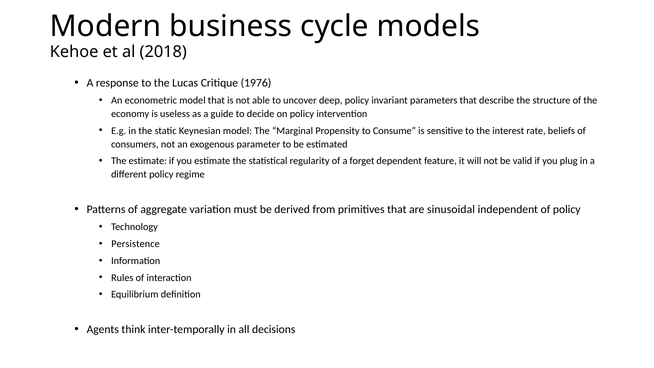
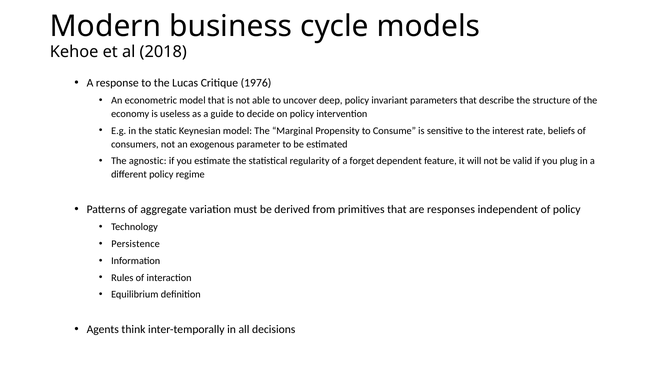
The estimate: estimate -> agnostic (148, 161)
sinusoidal: sinusoidal -> responses (451, 209)
